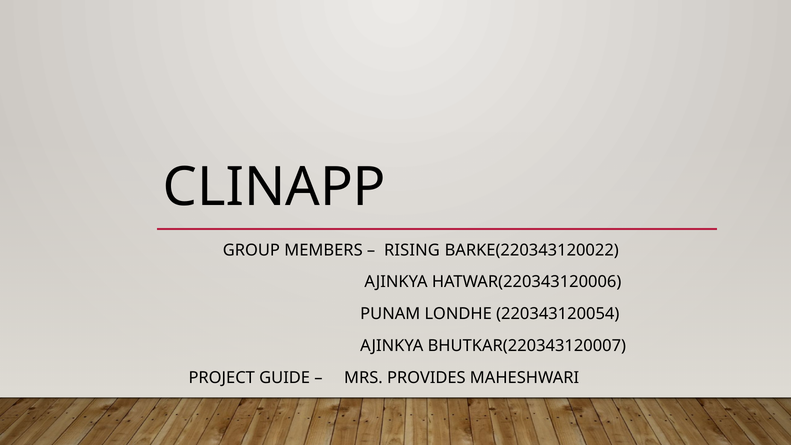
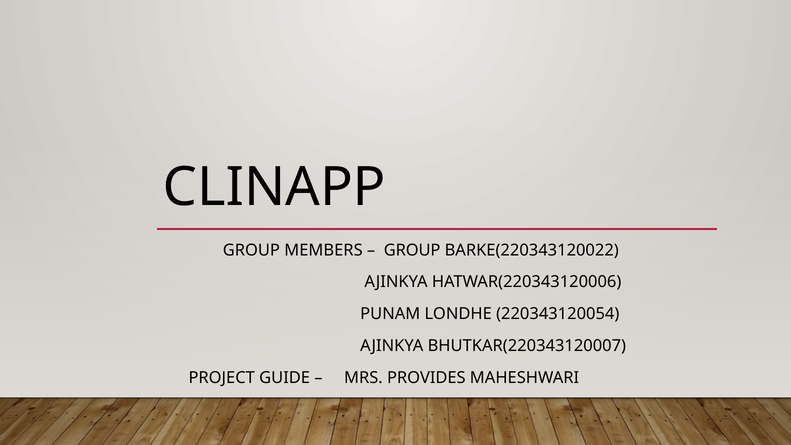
RISING: RISING -> GROUP (412, 250)
